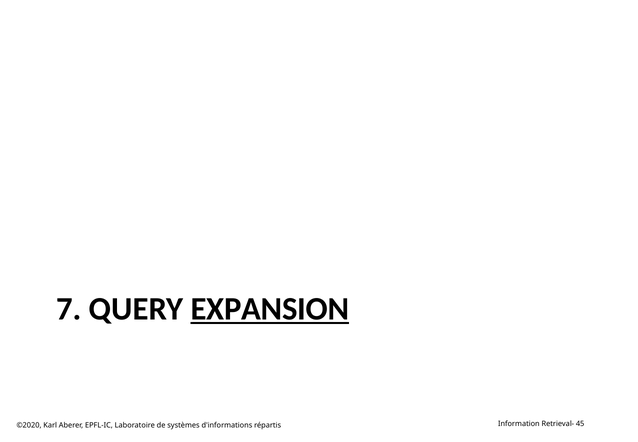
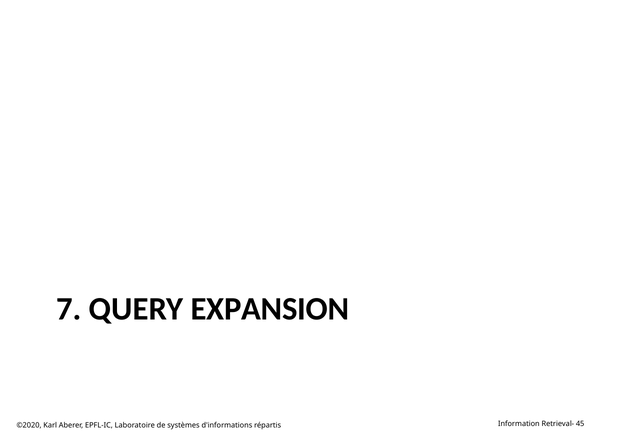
EXPANSION underline: present -> none (270, 309)
